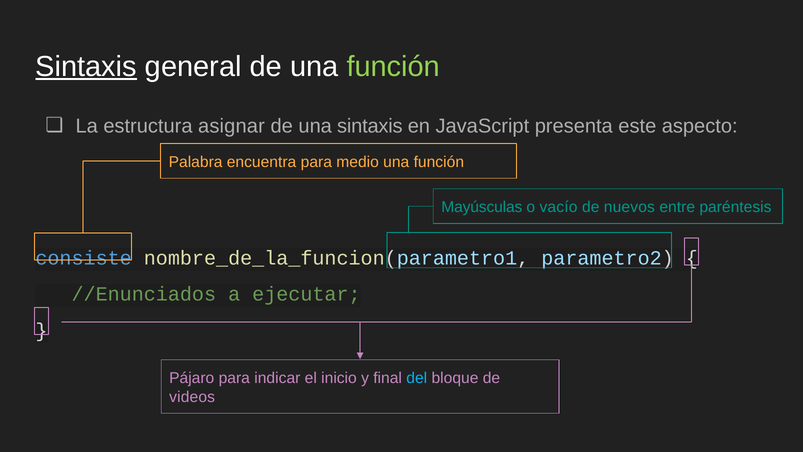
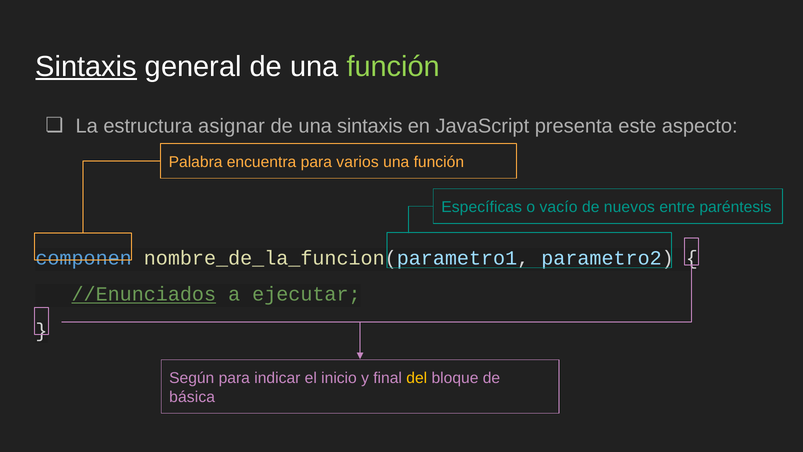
medio: medio -> varios (358, 162)
Mayúsculas: Mayúsculas -> Específicas (482, 207)
consiste: consiste -> componen (84, 258)
//Enunciados underline: none -> present (144, 294)
Pájaro: Pájaro -> Según (192, 378)
del colour: light blue -> yellow (417, 378)
videos: videos -> básica (192, 397)
